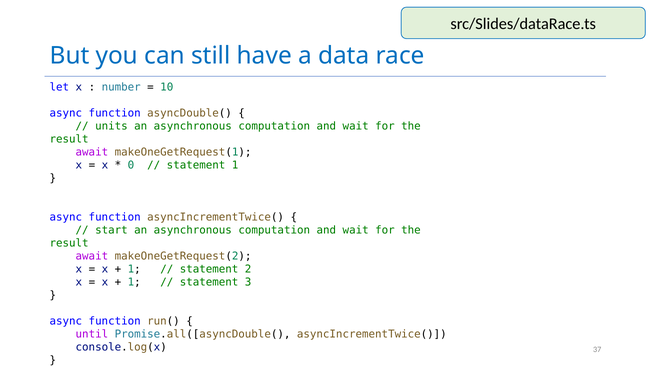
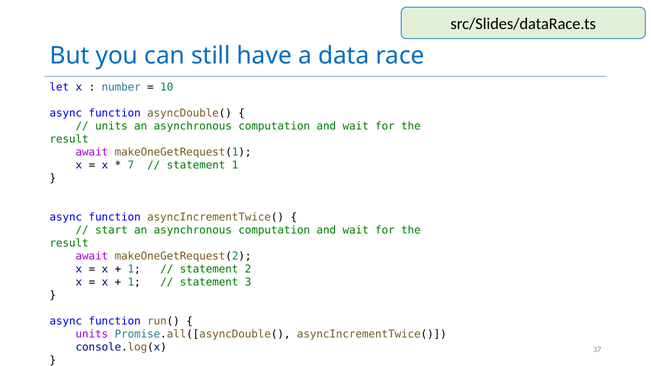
0: 0 -> 7 (131, 165)
until: until -> units (92, 334)
